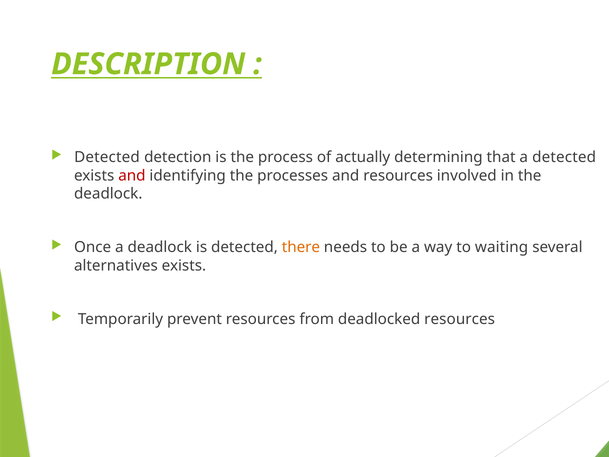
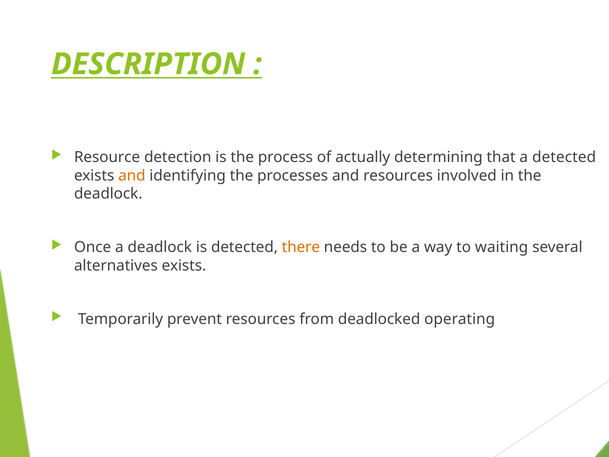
Detected: Detected -> Resource (107, 157)
and colour: red -> orange (132, 175)
deadlocked resources: resources -> operating (460, 319)
